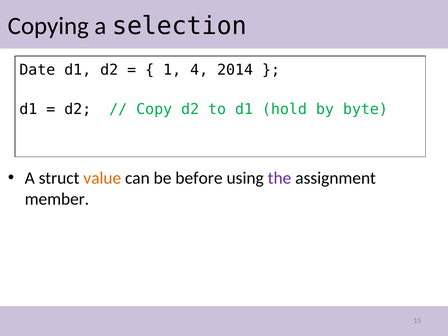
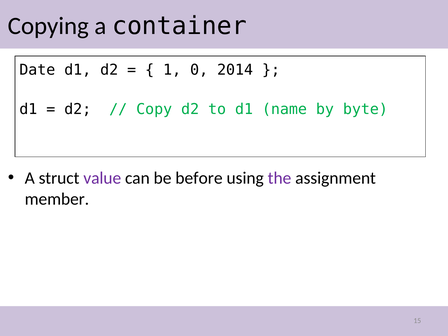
selection: selection -> container (179, 26)
4: 4 -> 0 (199, 70)
hold: hold -> name (284, 109)
value colour: orange -> purple (102, 178)
